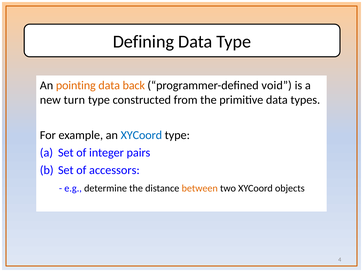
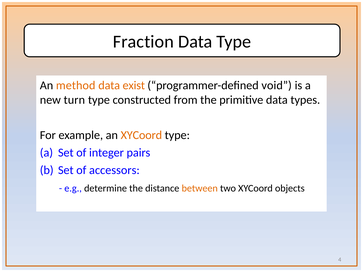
Defining: Defining -> Fraction (143, 42)
pointing: pointing -> method (76, 86)
back: back -> exist (134, 86)
XYCoord colour: blue -> orange (141, 135)
